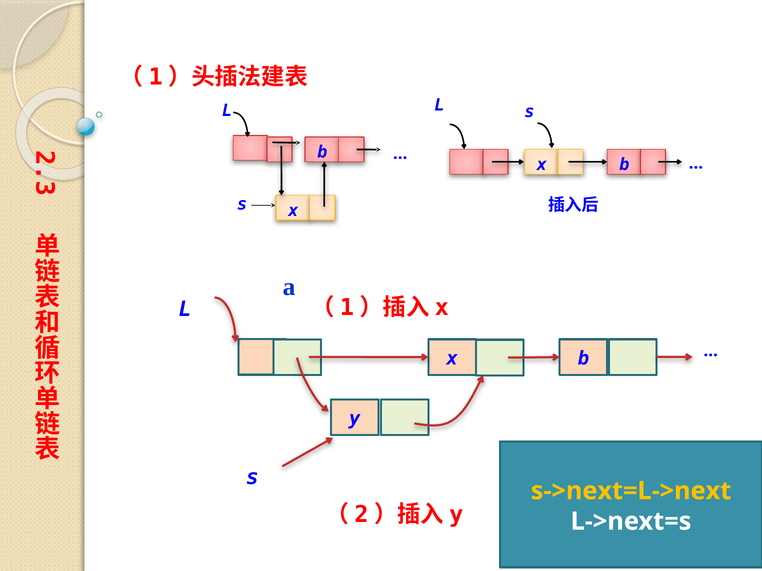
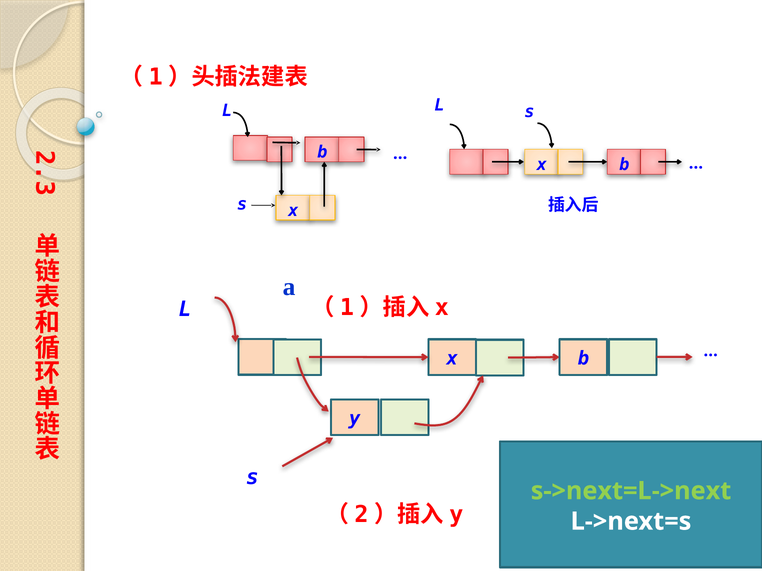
s->next=L->next colour: yellow -> light green (631, 491)
